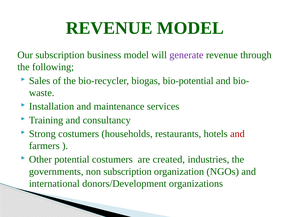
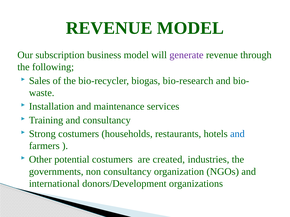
bio-potential: bio-potential -> bio-research (188, 81)
and colour: red -> blue (237, 134)
non subscription: subscription -> consultancy (127, 172)
